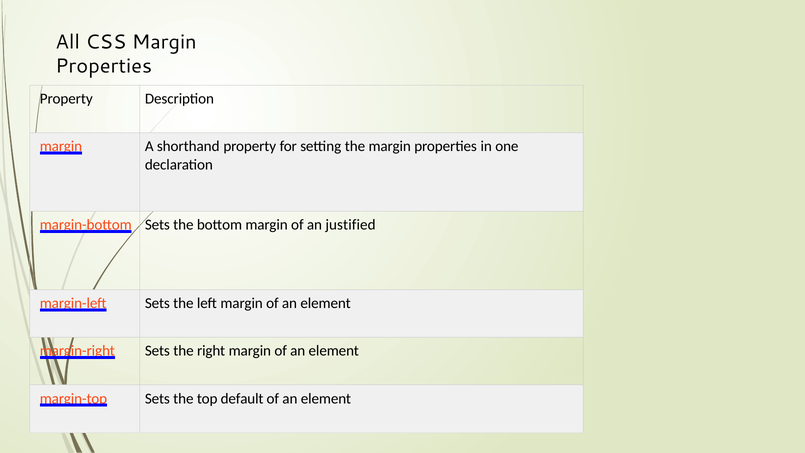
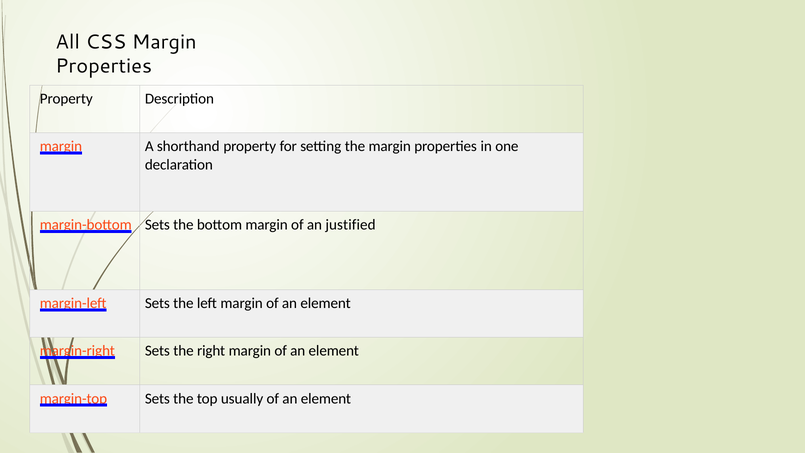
default: default -> usually (242, 398)
